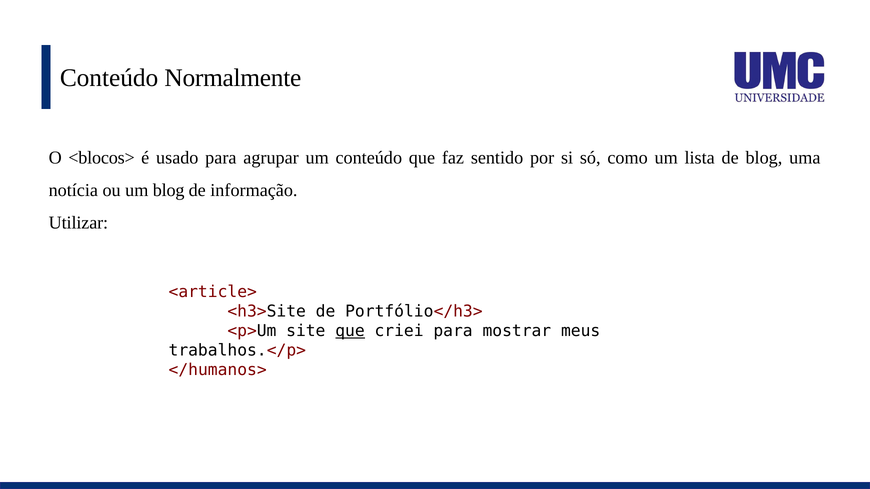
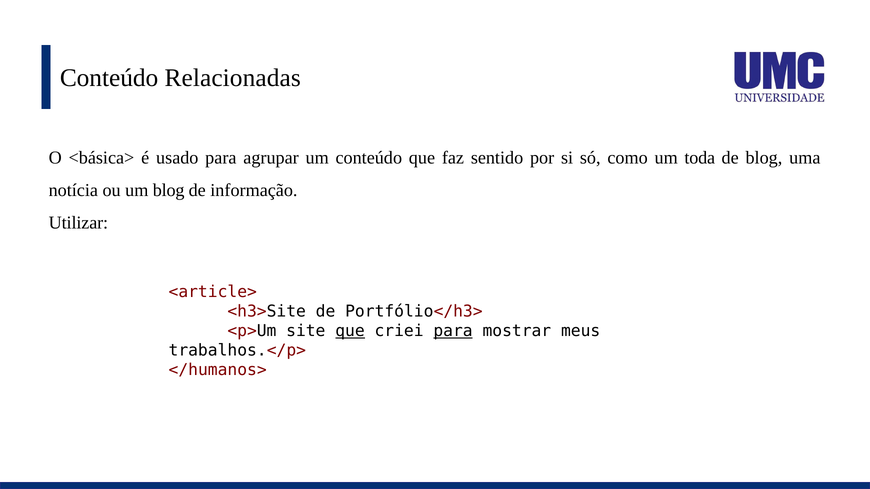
Normalmente: Normalmente -> Relacionadas (233, 78)
<blocos>: <blocos> -> <básica> (101, 158)
lista: lista -> toda (700, 158)
para underline: none -> present (453, 331)
